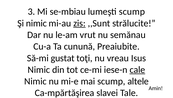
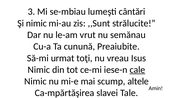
lumeşti scump: scump -> cântări (132, 12)
zis underline: present -> none (79, 23)
gustat: gustat -> urmat (63, 58)
